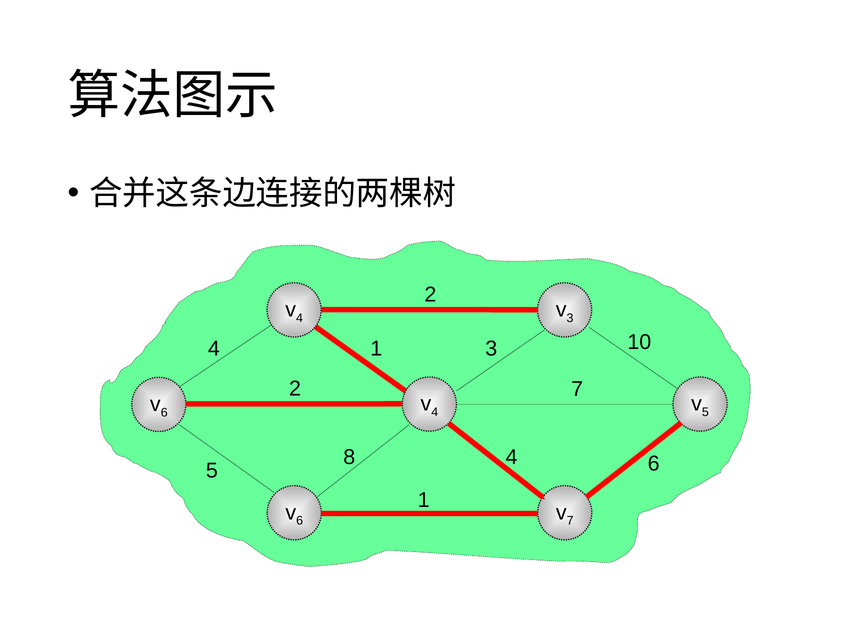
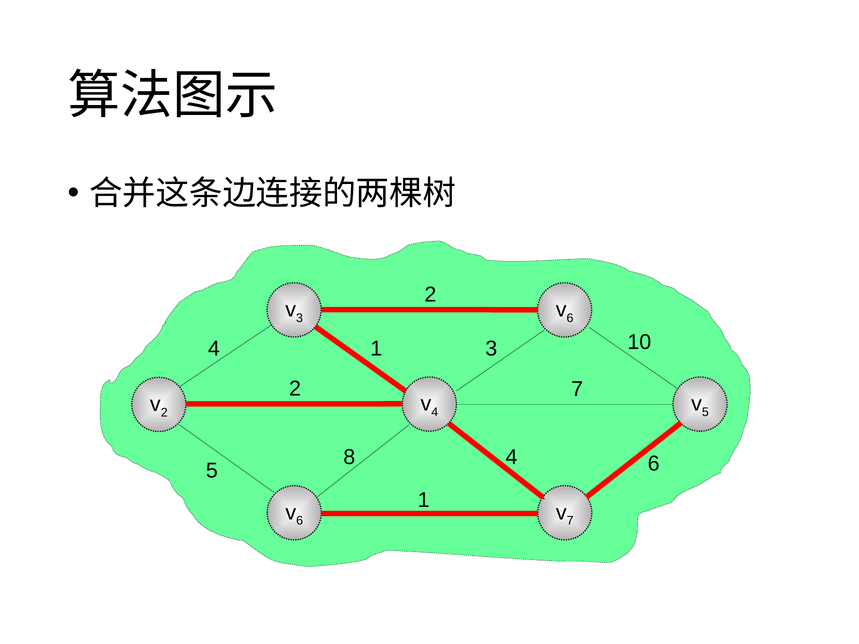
4: 4 -> 3 (299, 318)
3: 3 -> 6 (570, 318)
6: 6 -> 2 (164, 413)
